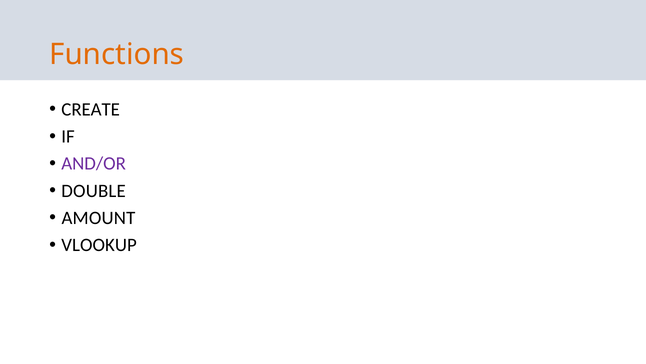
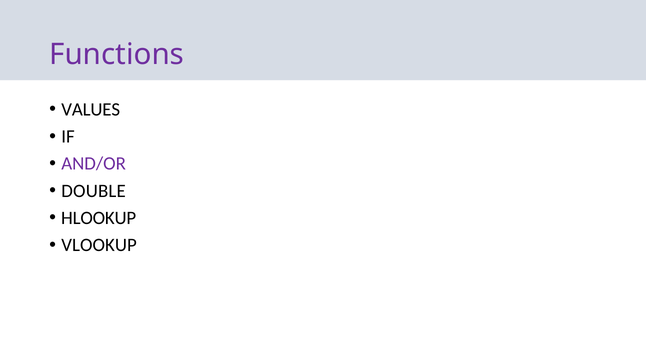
Functions colour: orange -> purple (117, 54)
CREATE: CREATE -> VALUES (91, 109)
AMOUNT: AMOUNT -> HLOOKUP (99, 218)
